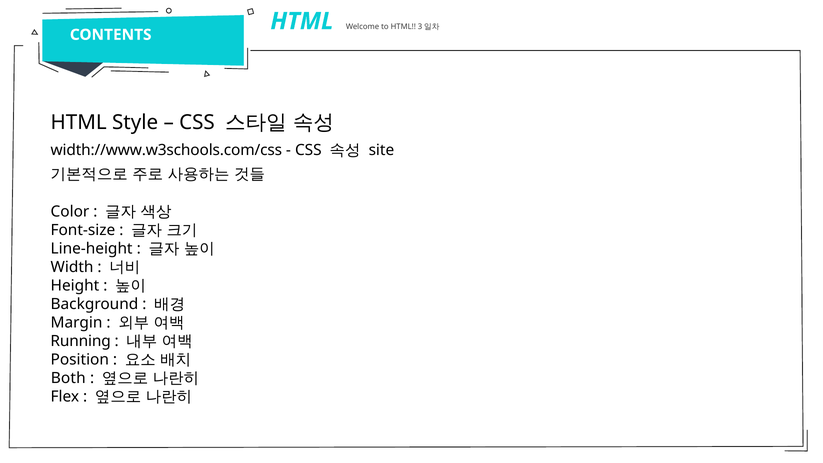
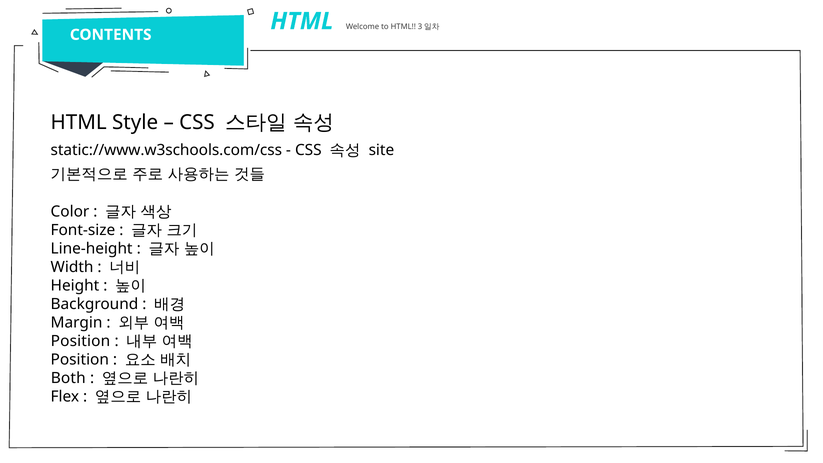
width://www.w3schools.com/css: width://www.w3schools.com/css -> static://www.w3schools.com/css (166, 150)
Running: Running -> Position (80, 341)
